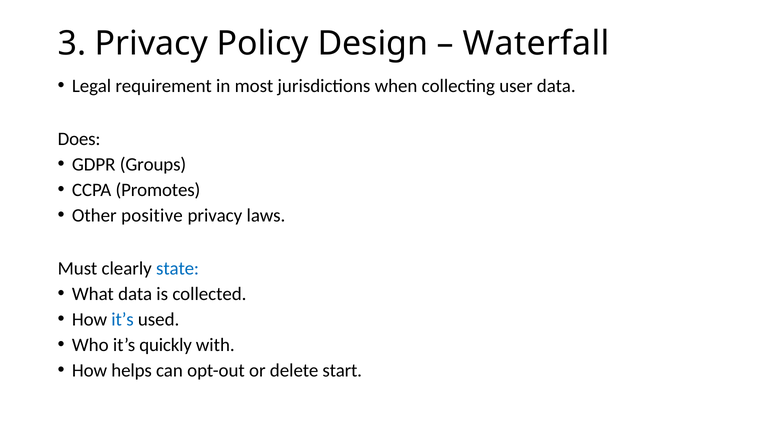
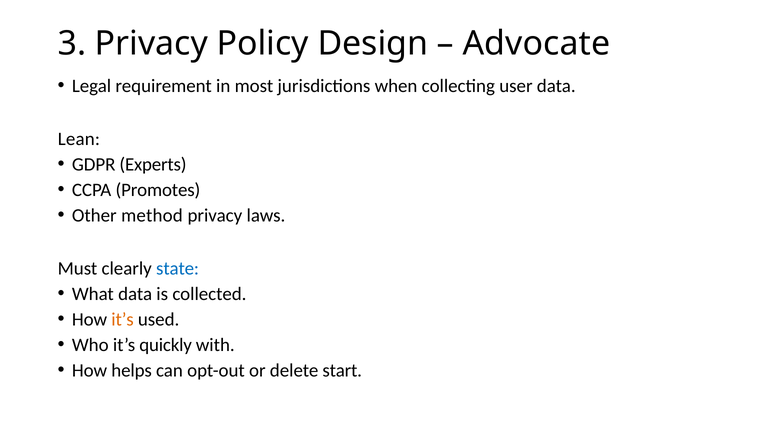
Waterfall: Waterfall -> Advocate (536, 44)
Does: Does -> Lean (79, 139)
Groups: Groups -> Experts (153, 164)
positive: positive -> method (152, 215)
it’s colour: blue -> orange (123, 319)
